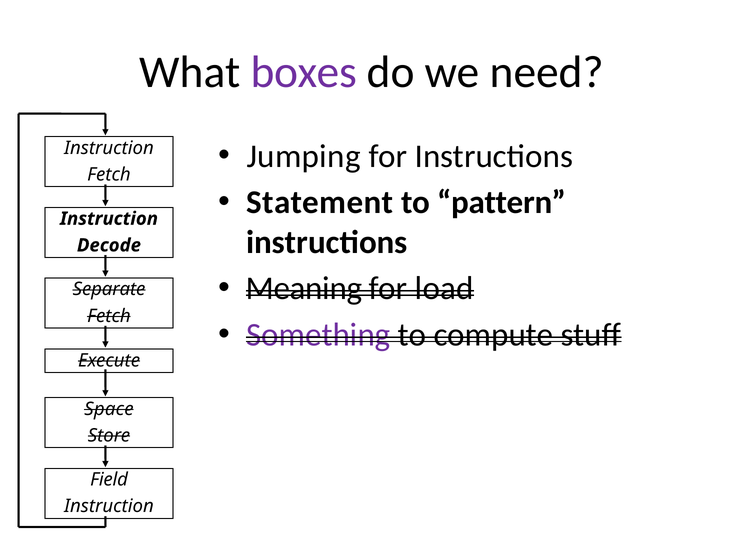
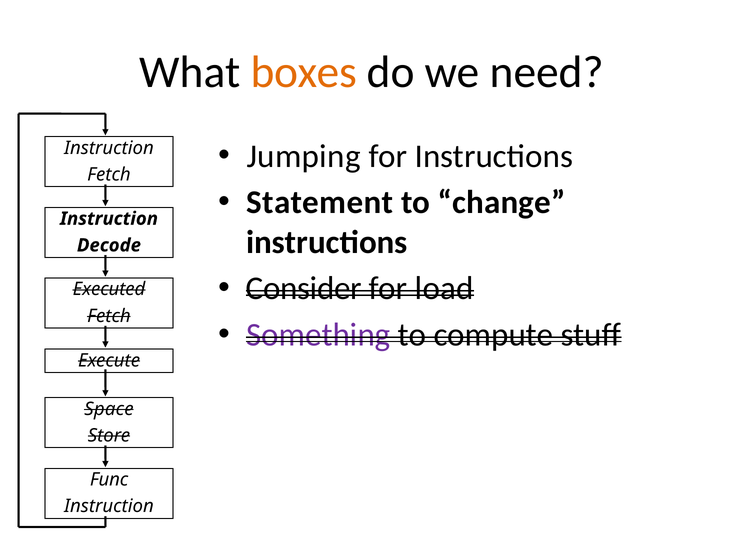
boxes colour: purple -> orange (304, 72)
pattern: pattern -> change (502, 202)
Meaning: Meaning -> Consider (304, 289)
Separate: Separate -> Executed (109, 289)
Field: Field -> Func (109, 480)
